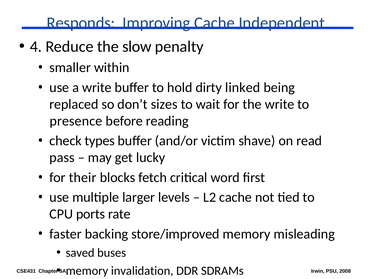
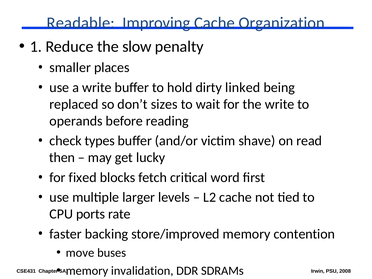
Responds: Responds -> Readable (81, 23)
Independent: Independent -> Organization (282, 23)
4: 4 -> 1 (36, 47)
within: within -> places (112, 68)
presence: presence -> operands (76, 121)
pass: pass -> then (62, 158)
their: their -> fixed (83, 177)
misleading: misleading -> contention (304, 234)
saved: saved -> move (80, 253)
